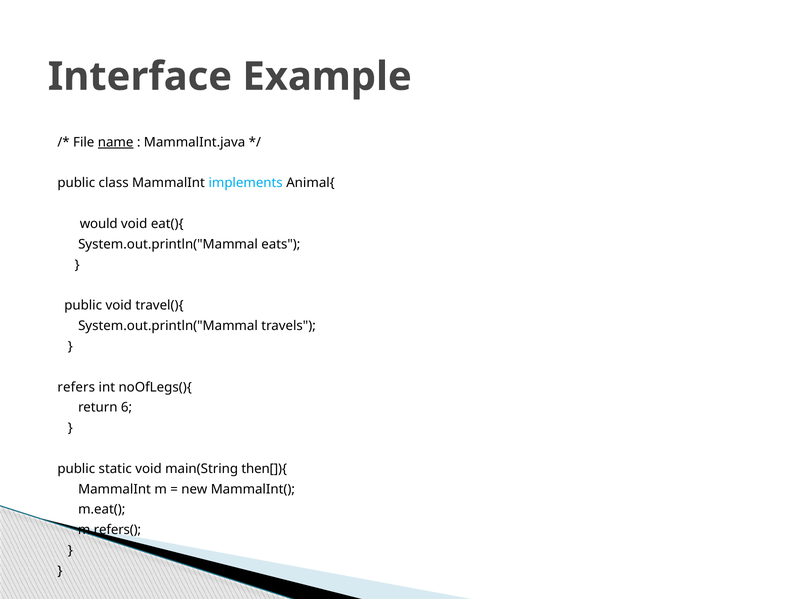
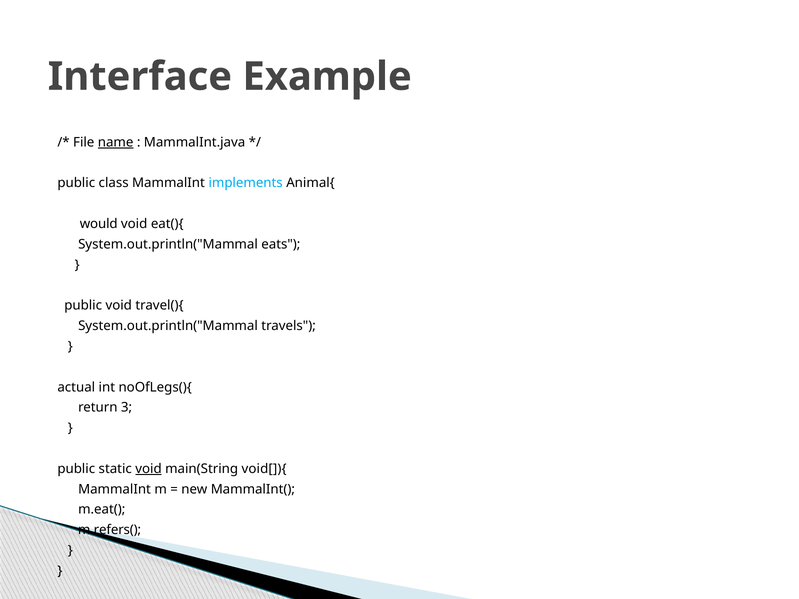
refers: refers -> actual (76, 387)
6: 6 -> 3 (127, 408)
void underline: none -> present (149, 469)
then[]){: then[]){ -> void[]){ (264, 469)
